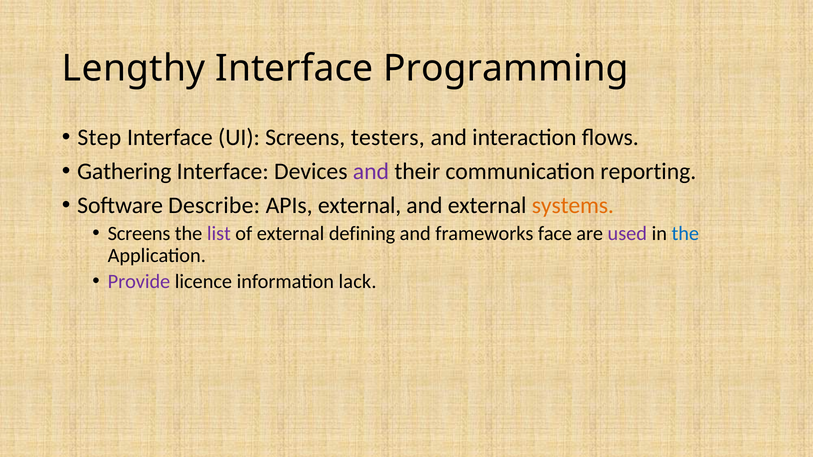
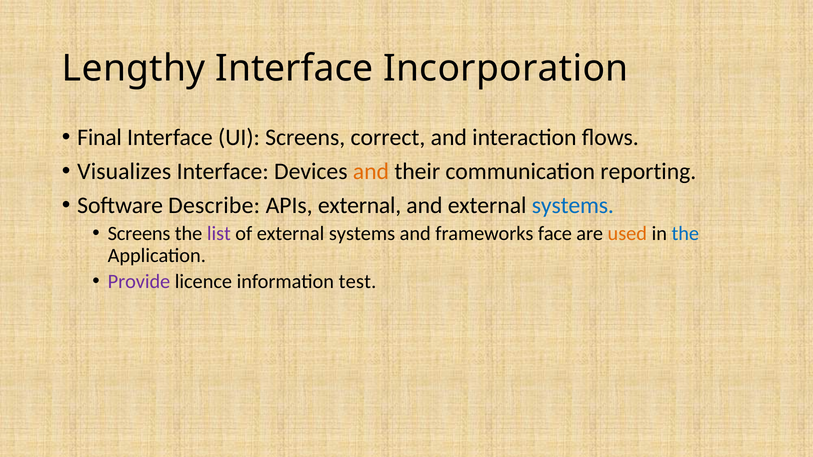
Programming: Programming -> Incorporation (506, 68)
Step: Step -> Final (100, 137)
testers: testers -> correct (388, 137)
Gathering: Gathering -> Visualizes (124, 172)
and colour: purple -> orange (371, 172)
systems colour: orange -> blue (573, 206)
of external defining: defining -> systems (362, 234)
used colour: purple -> orange (627, 234)
lack: lack -> test (358, 282)
